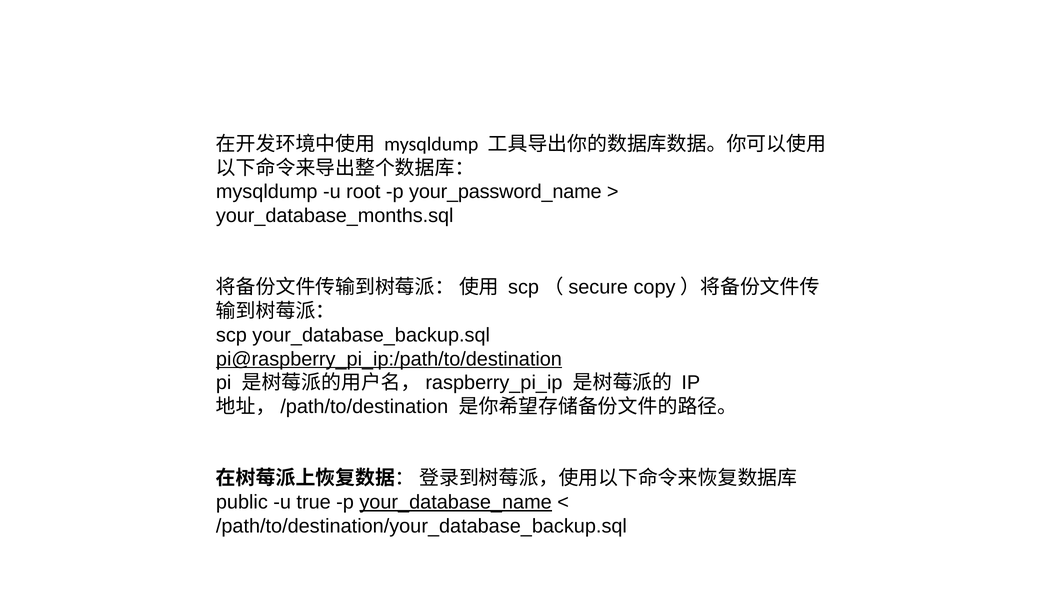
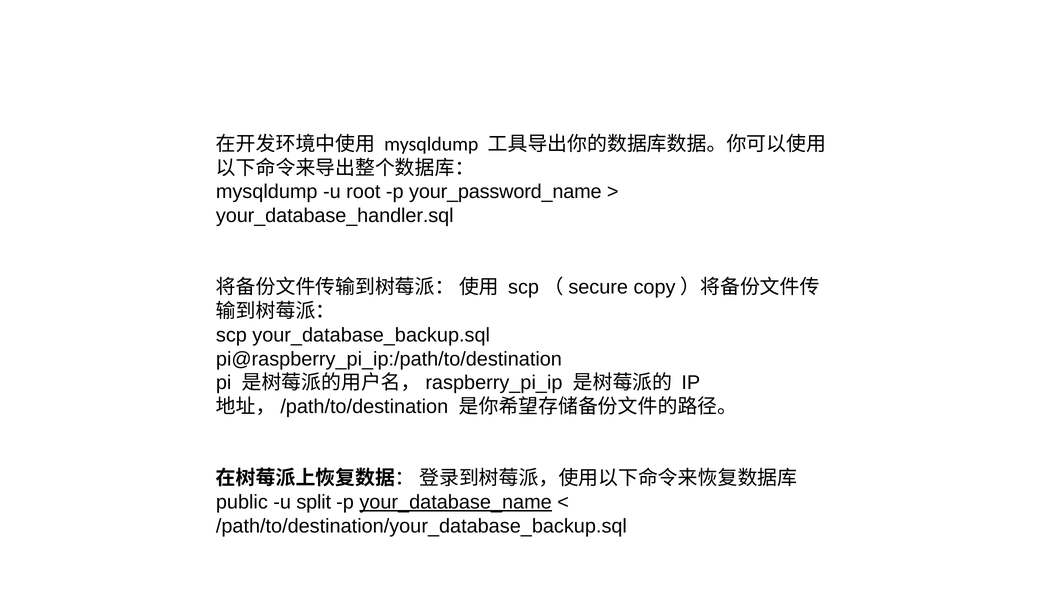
your_database_months.sql: your_database_months.sql -> your_database_handler.sql (335, 216)
pi@raspberry_pi_ip:/path/to/destination underline: present -> none (389, 359)
true: true -> split (314, 502)
